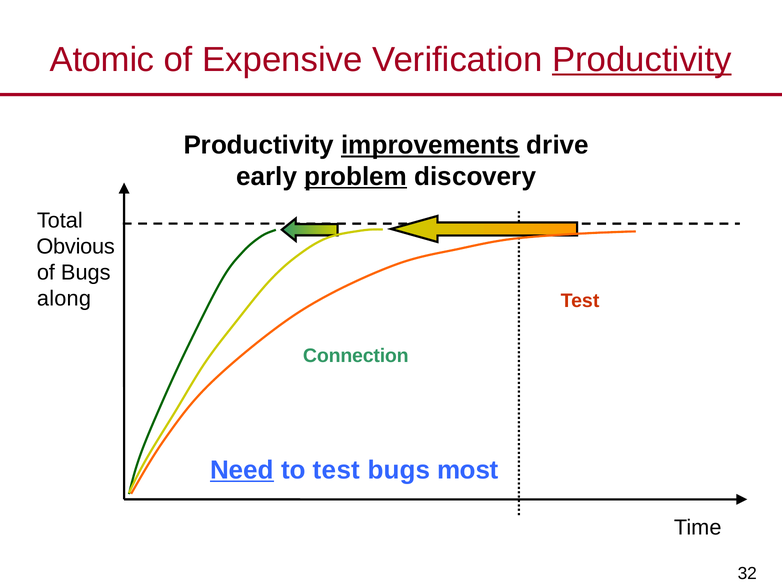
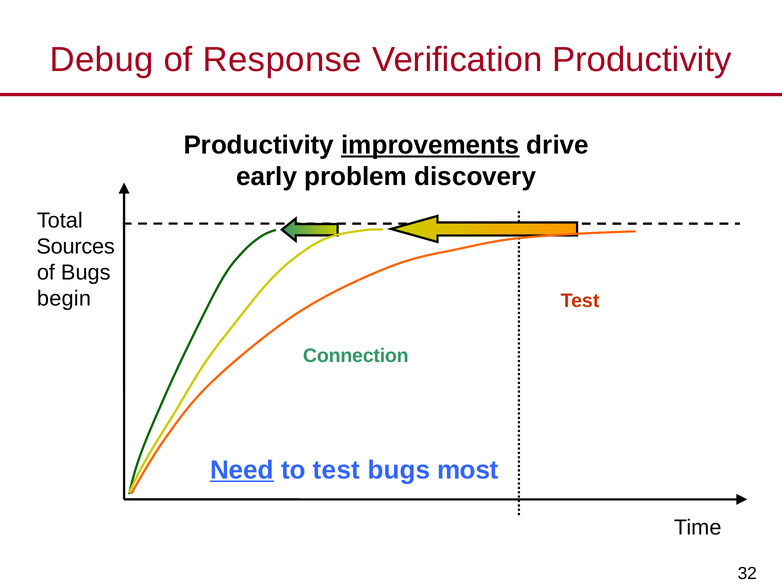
Atomic: Atomic -> Debug (102, 60)
Expensive: Expensive -> Response (282, 60)
Productivity underline: present -> none (642, 60)
problem underline: present -> none (356, 176)
Obvious: Obvious -> Sources (76, 246)
along: along -> begin (64, 299)
